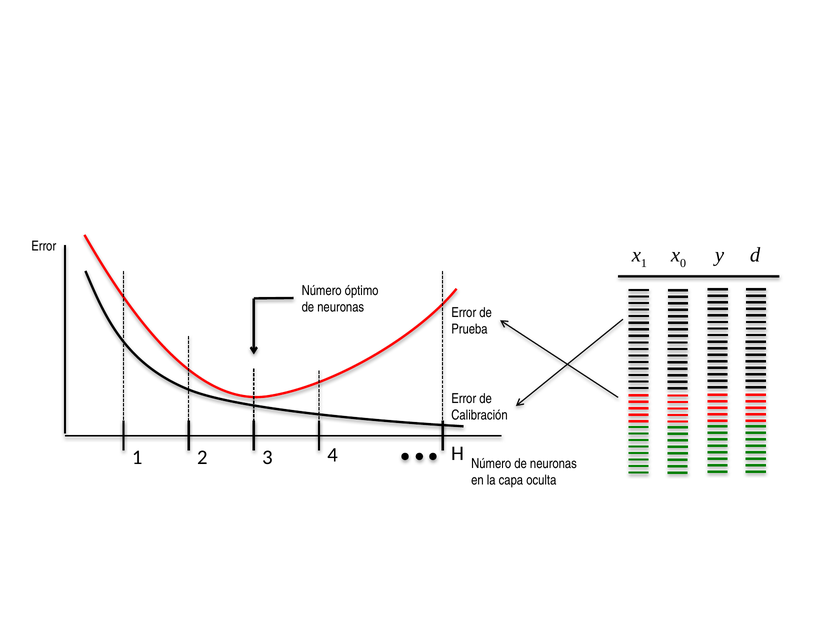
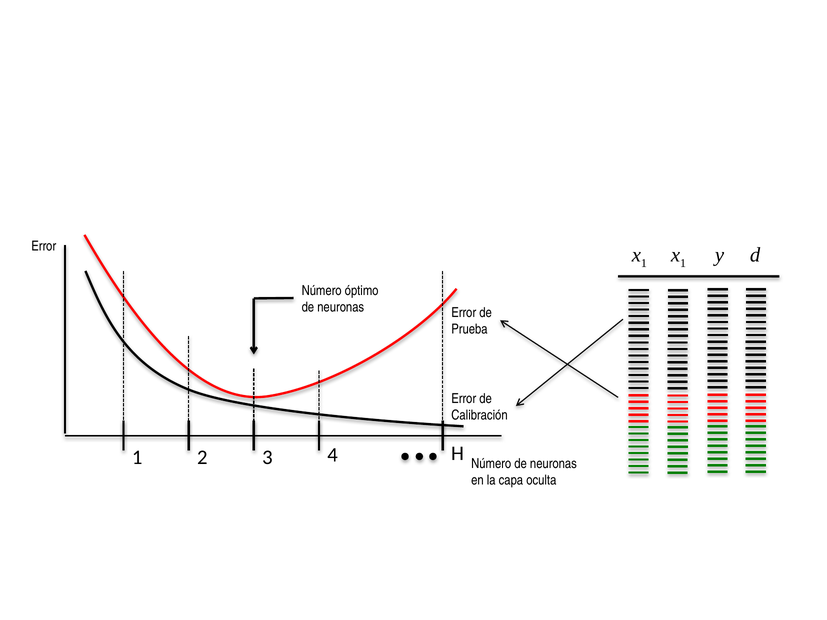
0: 0 -> 1 (683, 263)
